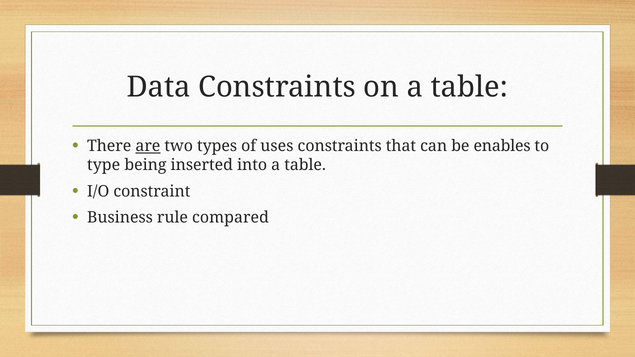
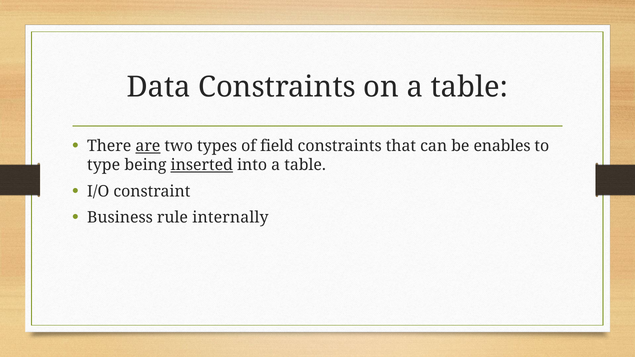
uses: uses -> field (277, 146)
inserted underline: none -> present (202, 165)
compared: compared -> internally (230, 218)
